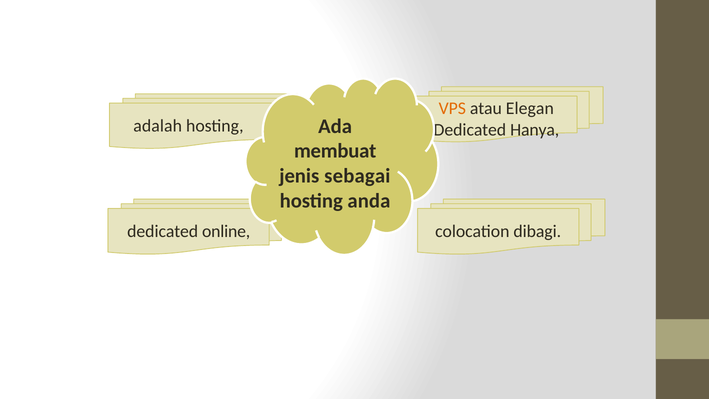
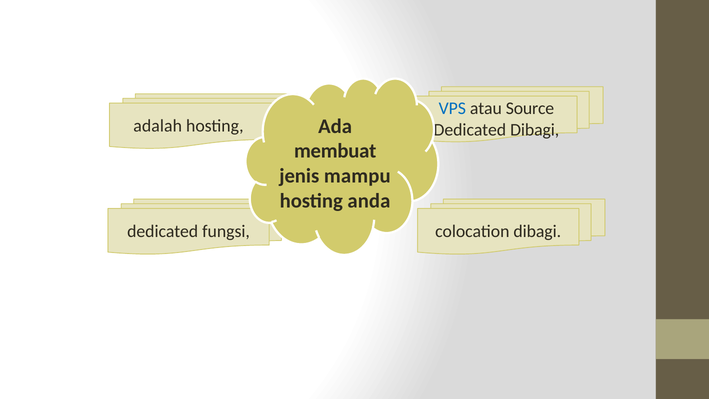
VPS colour: orange -> blue (452, 109)
Elegan: Elegan -> Source (530, 109)
Dedicated Hanya: Hanya -> Dibagi (535, 130)
sebagai: sebagai -> mampu (357, 176)
online: online -> fungsi (226, 231)
